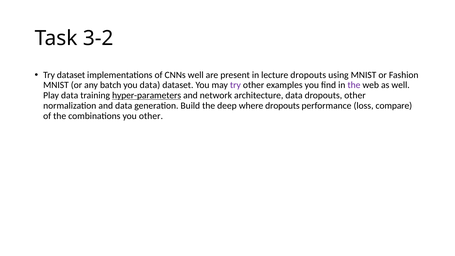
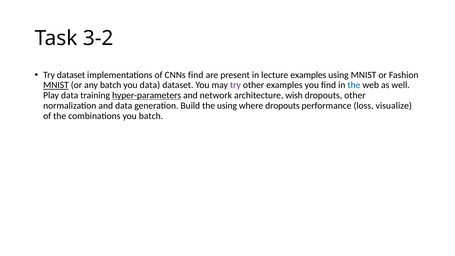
CNNs well: well -> find (196, 75)
lecture dropouts: dropouts -> examples (308, 75)
MNIST underline: none -> present (56, 85)
the colour: purple -> blue (354, 85)
architecture data: data -> wish (294, 95)
the deep: deep -> using (227, 106)
compare: compare -> visualize (394, 106)
you other: other -> batch (151, 116)
